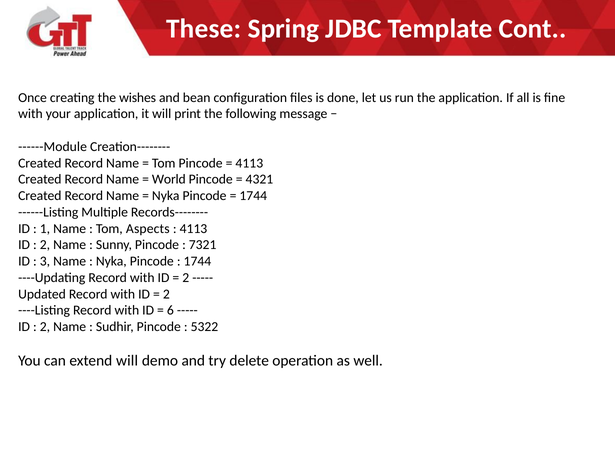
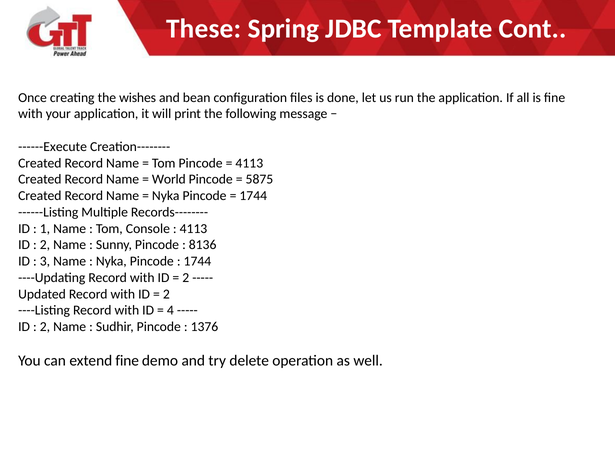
------Module: ------Module -> ------Execute (53, 147)
4321: 4321 -> 5875 (259, 180)
Aspects: Aspects -> Console (148, 229)
7321: 7321 -> 8136 (203, 245)
6: 6 -> 4 (170, 311)
5322: 5322 -> 1376 (204, 327)
extend will: will -> fine (127, 361)
